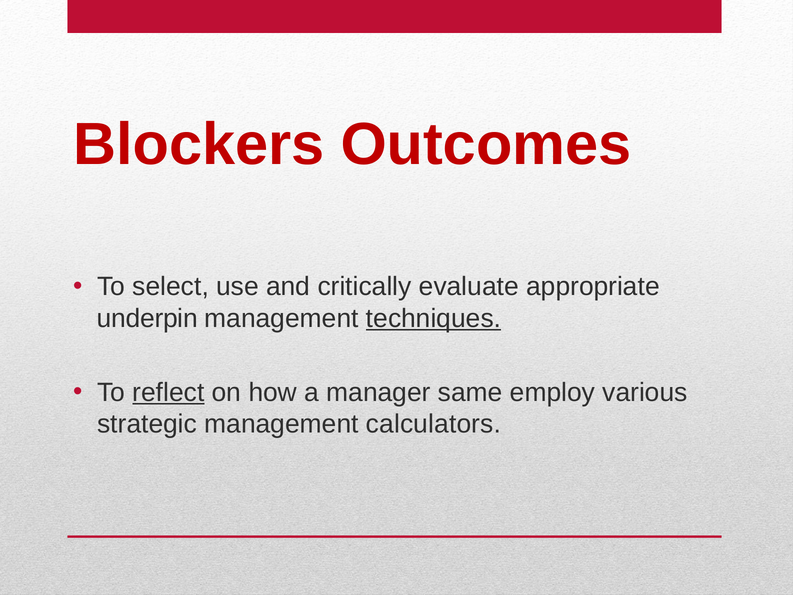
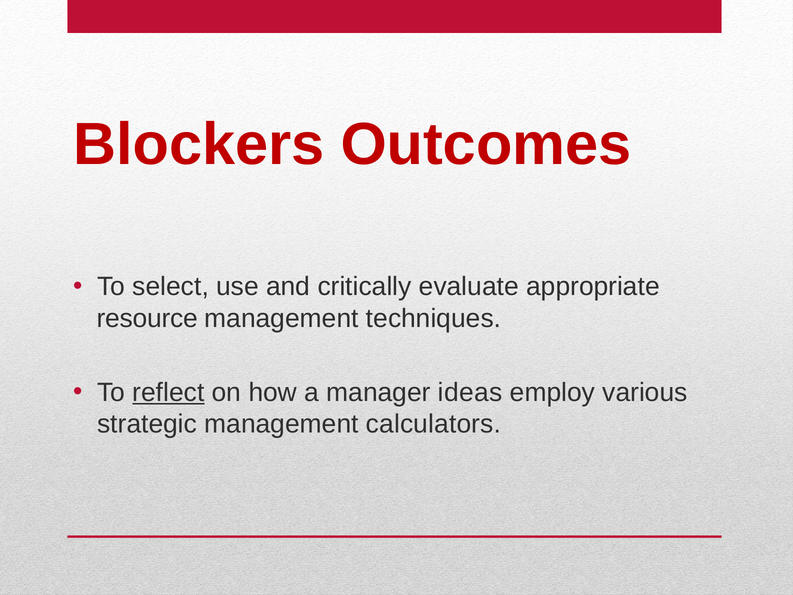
underpin: underpin -> resource (147, 318)
techniques underline: present -> none (434, 318)
same: same -> ideas (470, 392)
